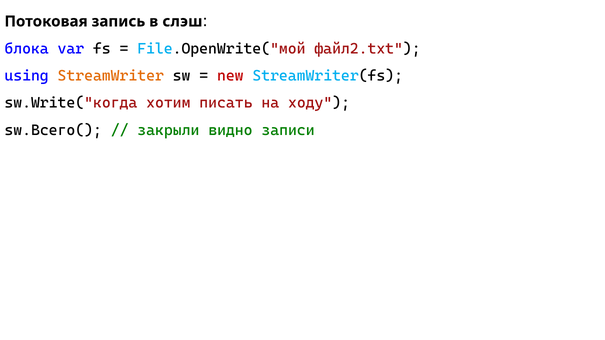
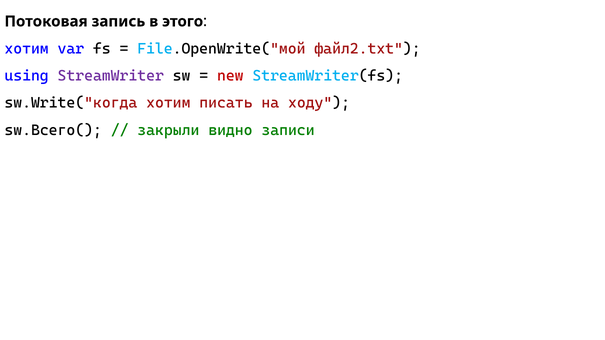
слэш: слэш -> этого (183, 21)
блока: блока -> хотим (27, 49)
StreamWriter colour: orange -> purple (111, 76)
